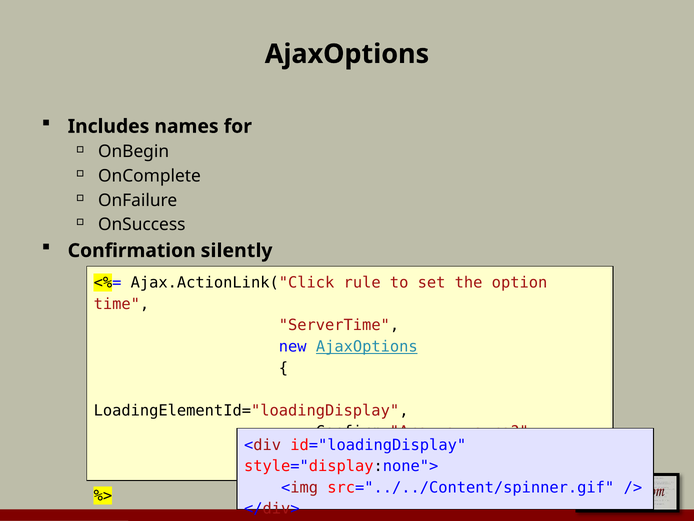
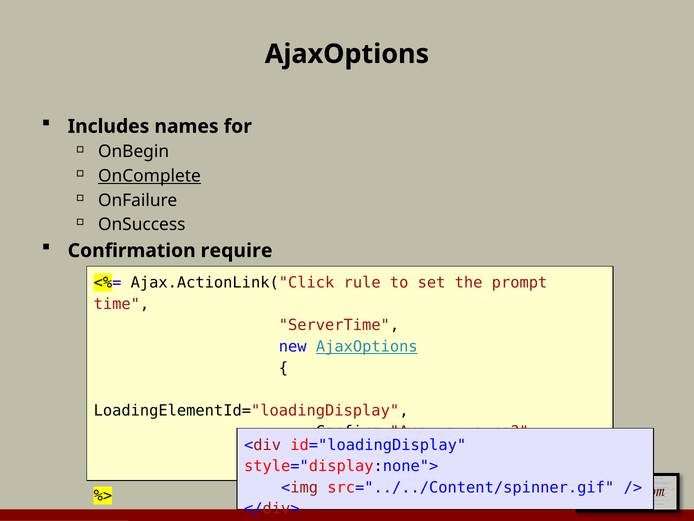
OnComplete underline: none -> present (149, 176)
silently: silently -> require (237, 250)
option: option -> prompt (520, 283)
